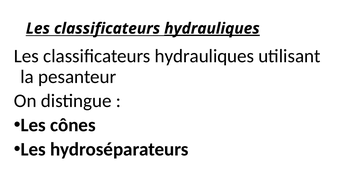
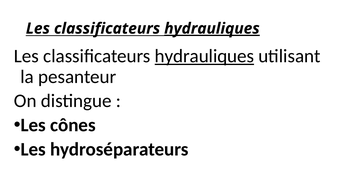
hydrauliques underline: none -> present (204, 56)
